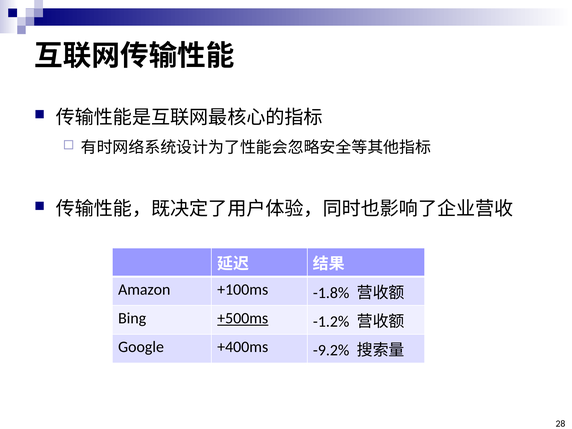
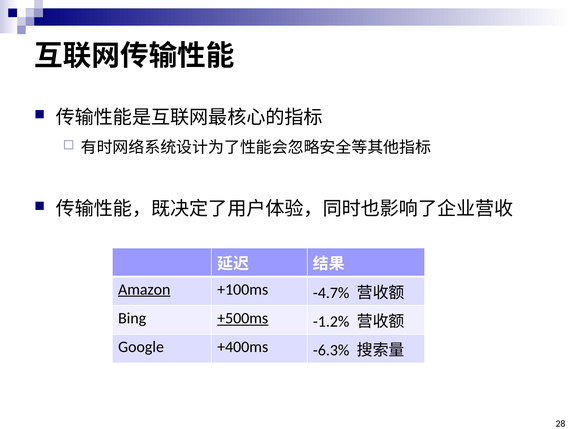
Amazon underline: none -> present (144, 289)
-1.8%: -1.8% -> -4.7% (331, 293)
-9.2%: -9.2% -> -6.3% (331, 350)
